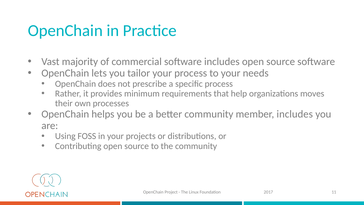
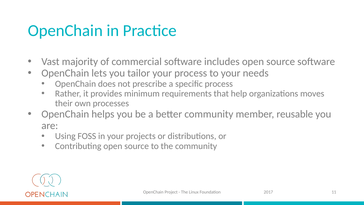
member includes: includes -> reusable (295, 114)
